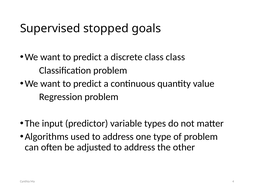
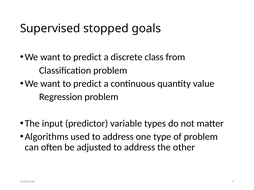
class class: class -> from (175, 57)
